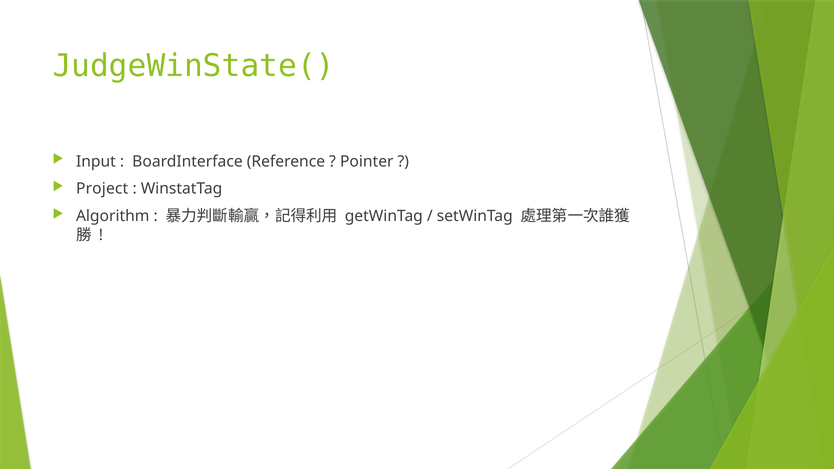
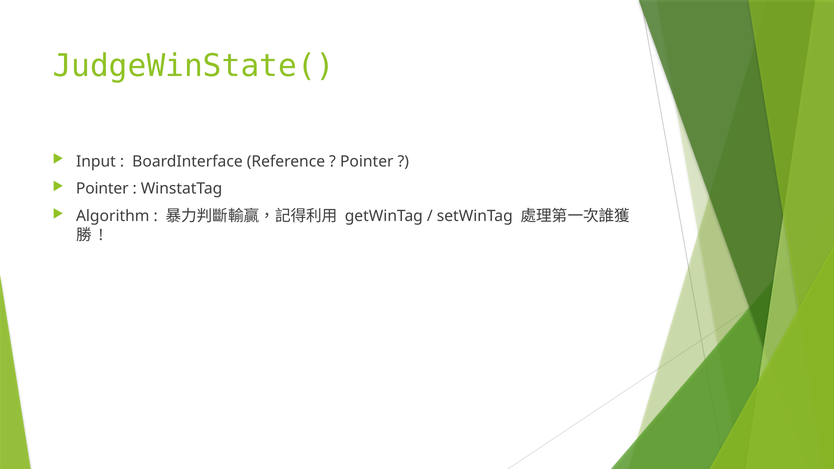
Project: Project -> Pointer (102, 189)
